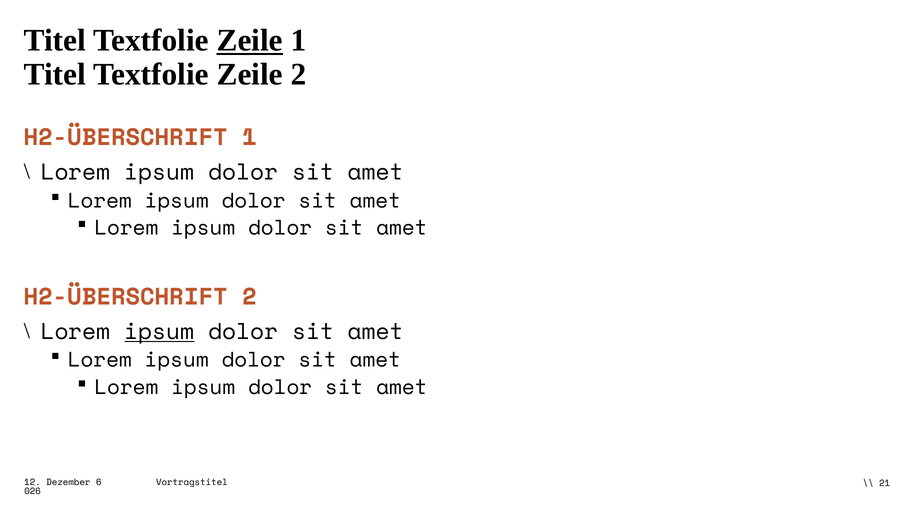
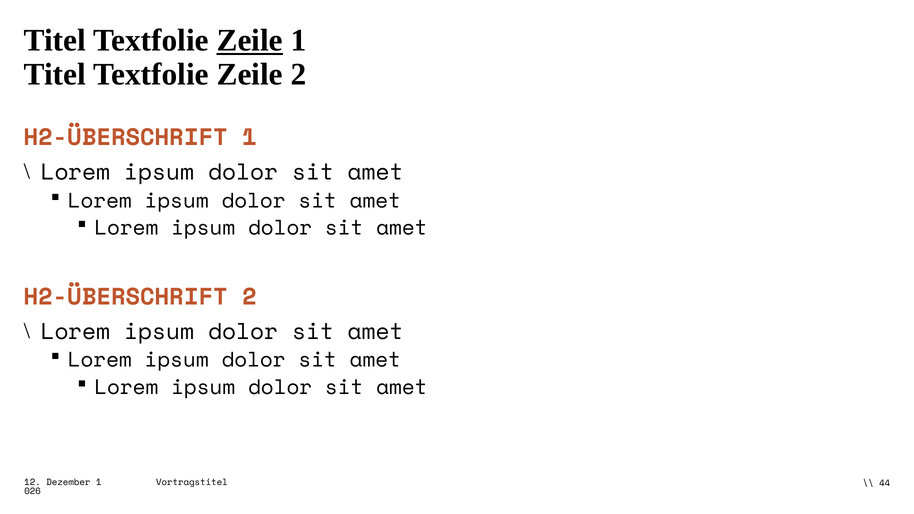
ipsum underline: present -> none (159, 332)
6: 6 -> 1 (99, 483)
21: 21 -> 44 (885, 483)
